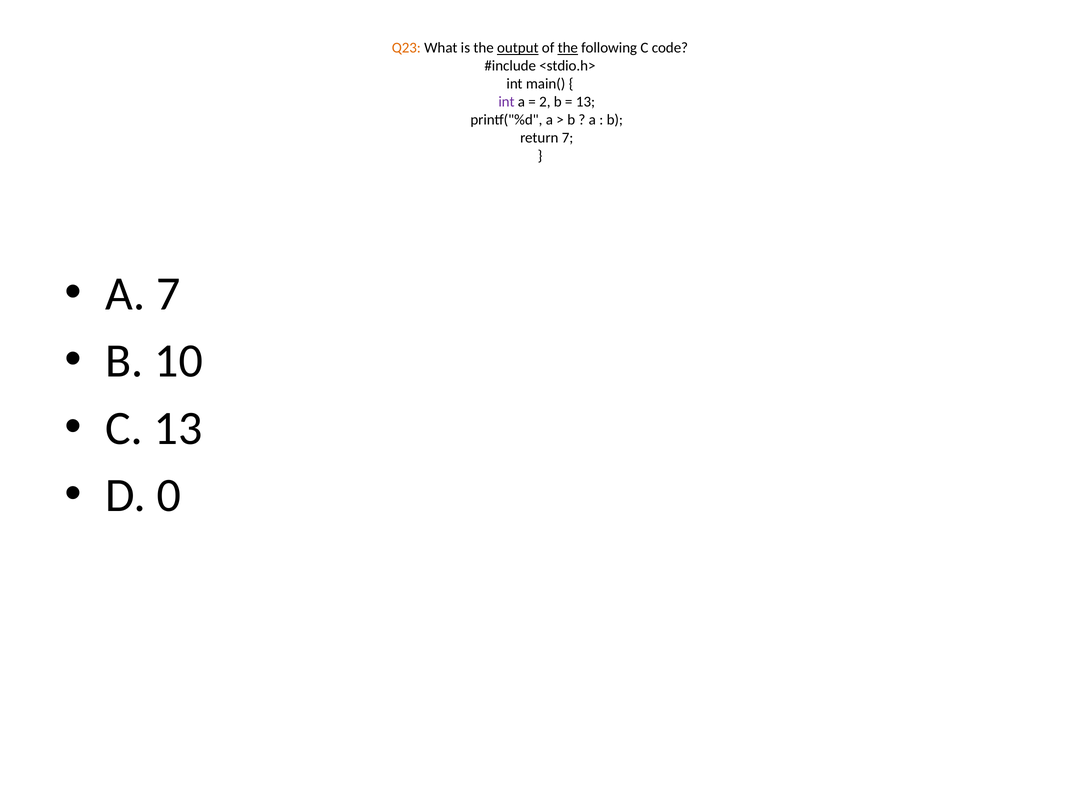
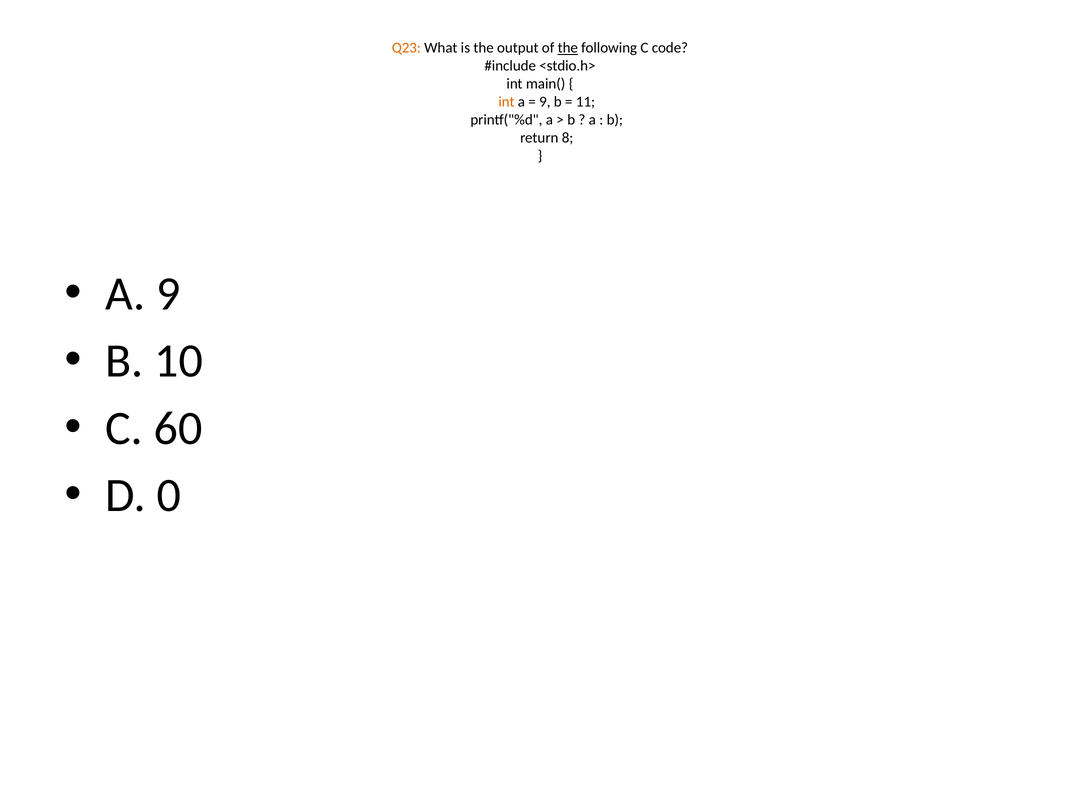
output underline: present -> none (518, 48)
int colour: purple -> orange (506, 102)
2: 2 -> 9 (545, 102)
13: 13 -> 11 (586, 102)
return 7: 7 -> 8 (568, 138)
A 7: 7 -> 9 (168, 294)
C 13: 13 -> 60 (178, 428)
